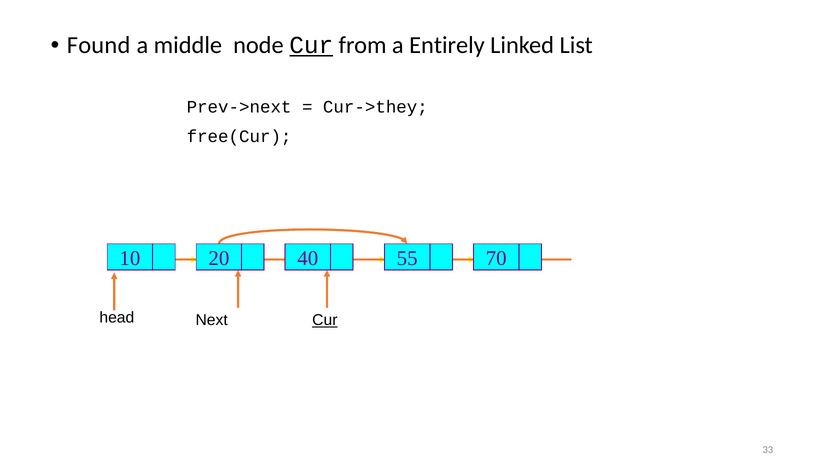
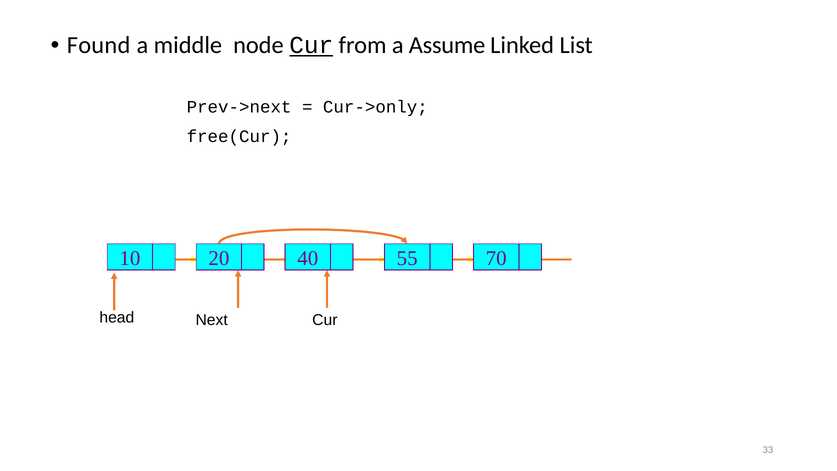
Entirely: Entirely -> Assume (447, 45)
Cur->they: Cur->they -> Cur->only (375, 107)
Cur underline: present -> none (325, 320)
